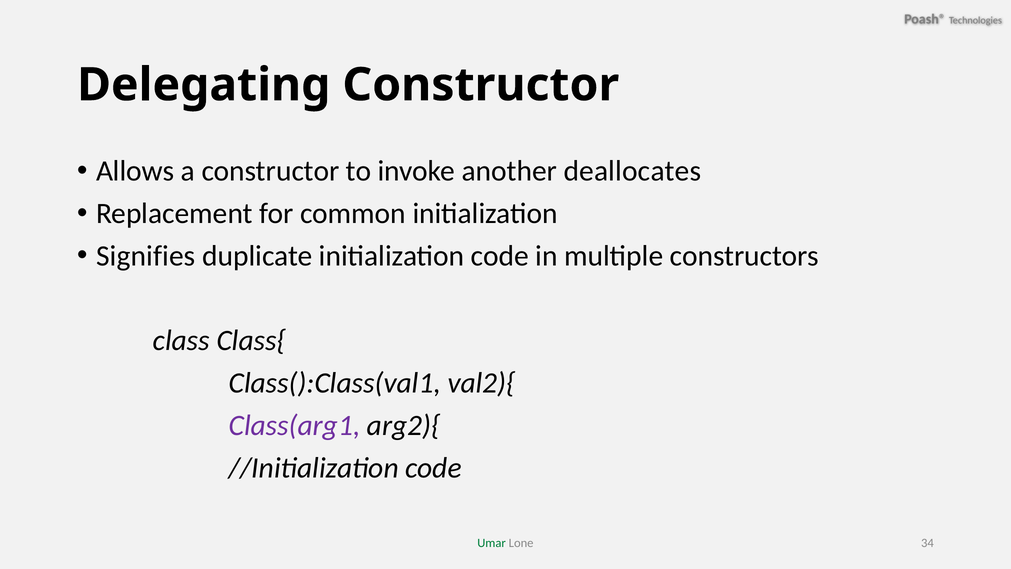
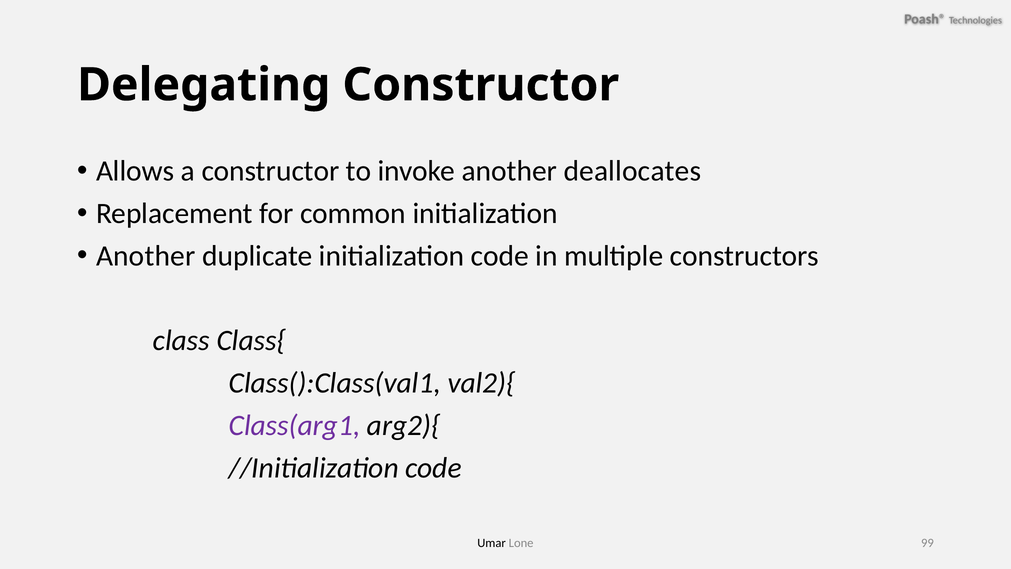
Signifies: Signifies -> Another (146, 256)
Umar colour: green -> black (492, 543)
34: 34 -> 99 (927, 543)
